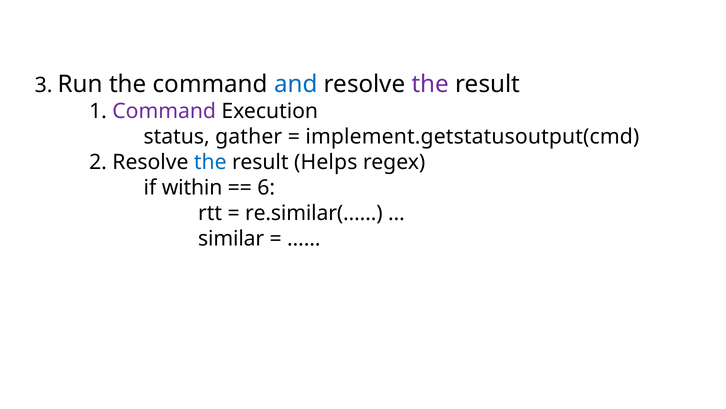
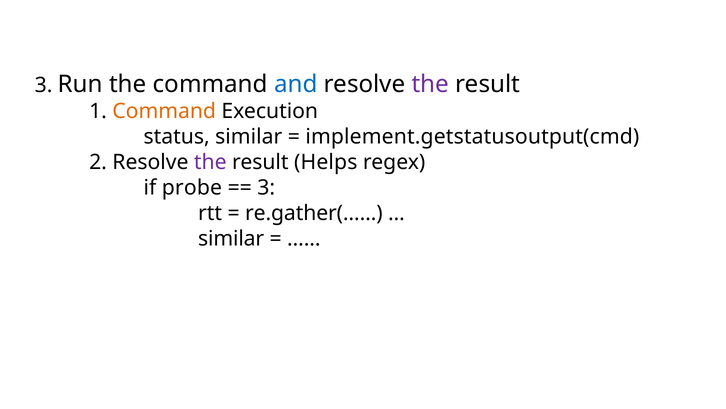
Command colour: purple -> orange (164, 111)
status gather: gather -> similar (249, 137)
the colour: blue -> purple (210, 162)
within: within -> probe (192, 187)
6: 6 -> 3 (266, 187)
re.similar(……: re.similar(…… -> re.gather(…… (314, 213)
